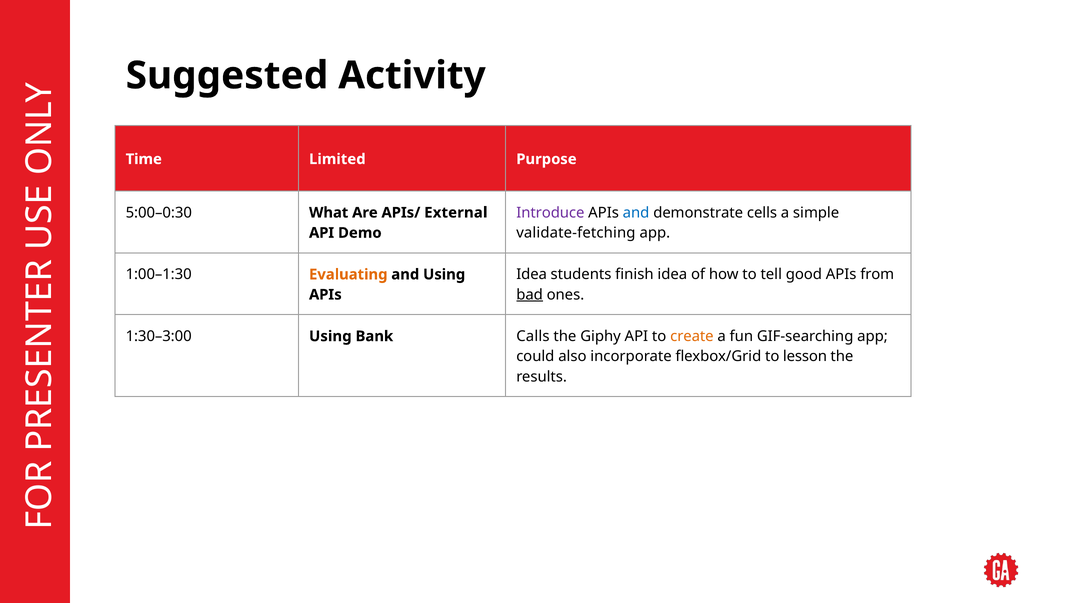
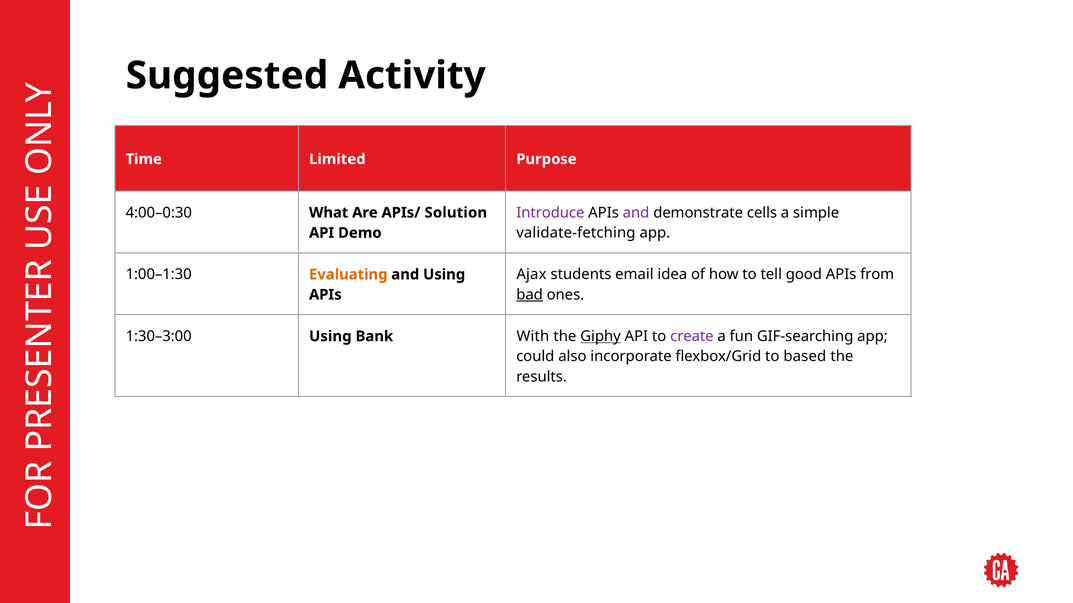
5:00–0:30: 5:00–0:30 -> 4:00–0:30 (159, 213)
External: External -> Solution (456, 213)
and colour: blue -> purple (636, 213)
Idea: Idea -> Ajax (531, 275)
finish: finish -> email (634, 275)
Calls: Calls -> With (533, 337)
Giphy underline: none -> present (601, 337)
create colour: orange -> purple (692, 337)
lesson: lesson -> based (805, 357)
